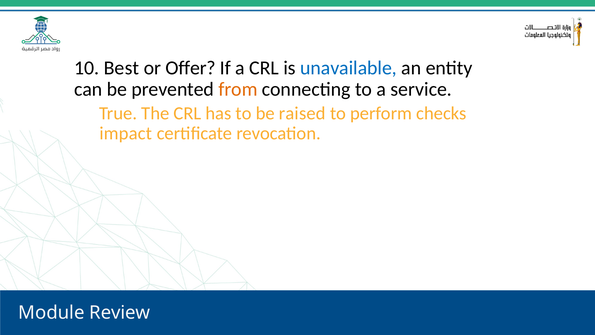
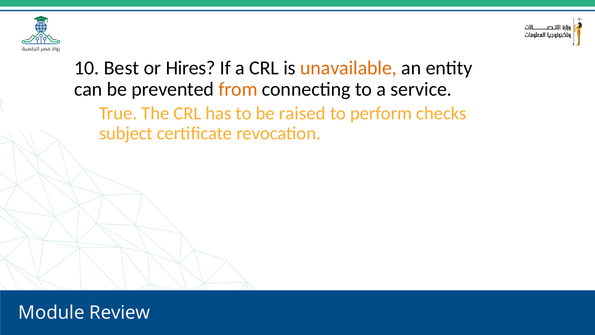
Offer: Offer -> Hires (191, 68)
unavailable colour: blue -> orange (349, 68)
impact: impact -> subject (126, 133)
